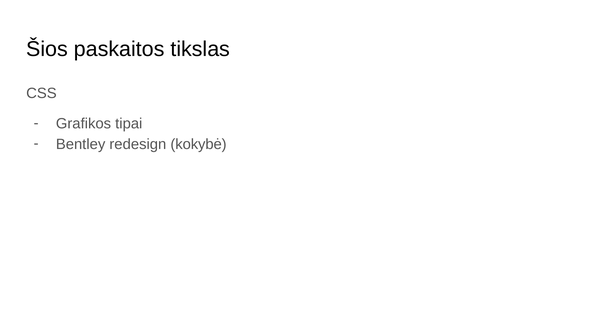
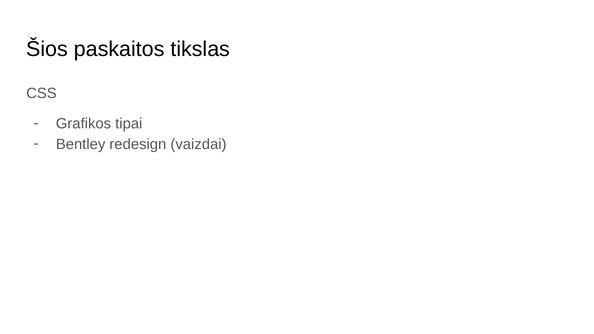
kokybė: kokybė -> vaizdai (198, 144)
